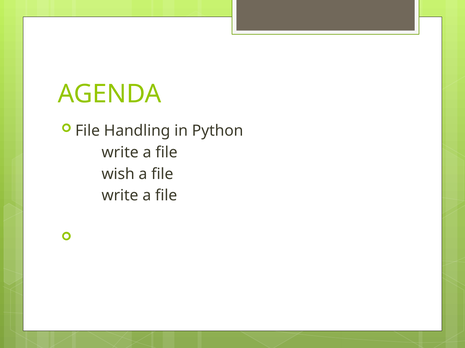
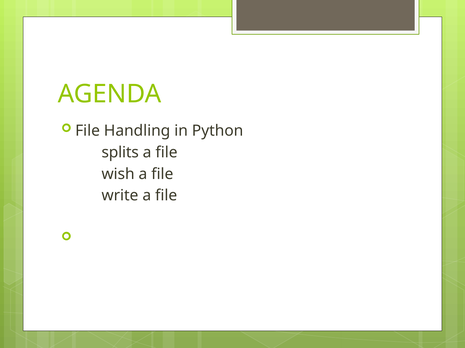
write: write -> splits (120, 153)
